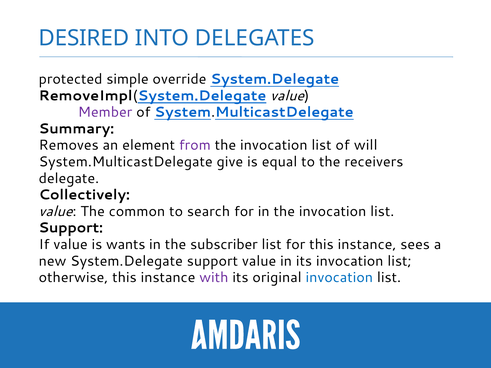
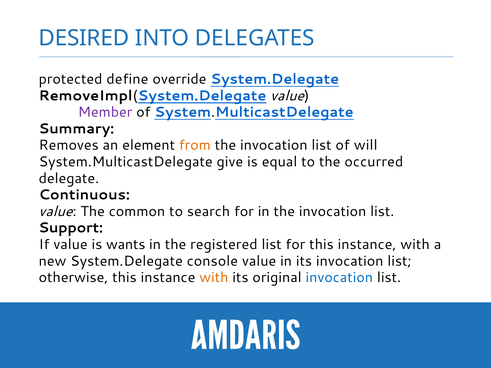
simple: simple -> define (127, 79)
from colour: purple -> orange (195, 145)
receivers: receivers -> occurred (374, 162)
Collectively: Collectively -> Continuous (84, 195)
subscriber: subscriber -> registered (224, 245)
for this instance sees: sees -> with (415, 245)
System.Delegate support: support -> console (212, 261)
with colour: purple -> orange (214, 278)
